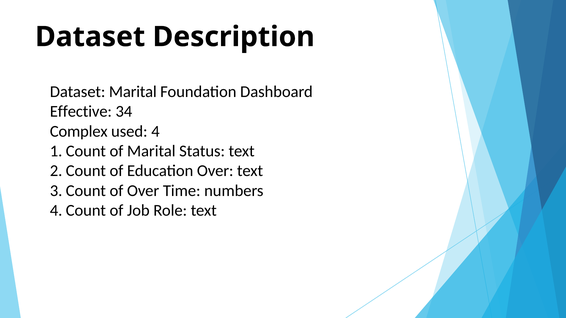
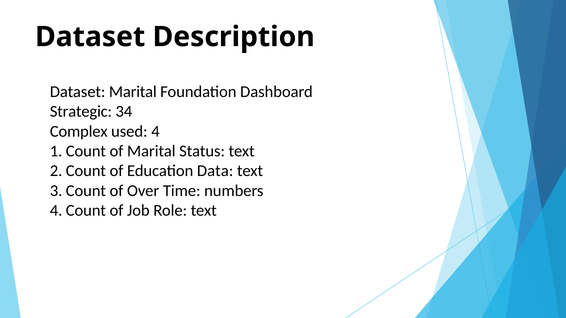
Effective: Effective -> Strategic (81, 112)
Education Over: Over -> Data (215, 171)
